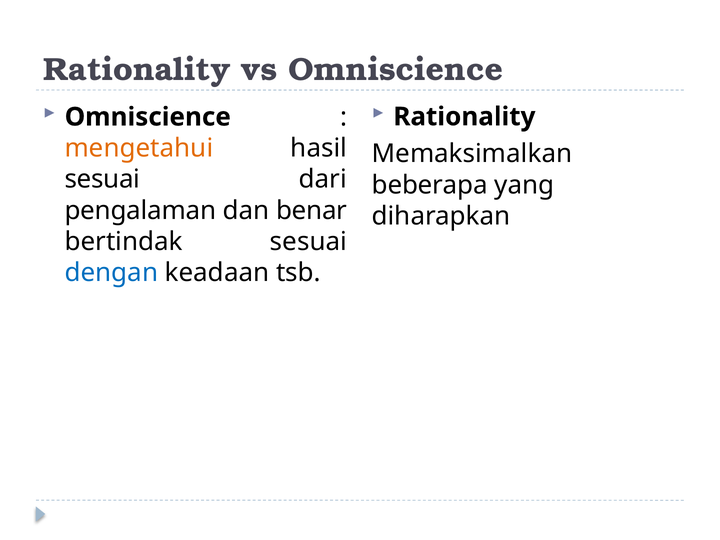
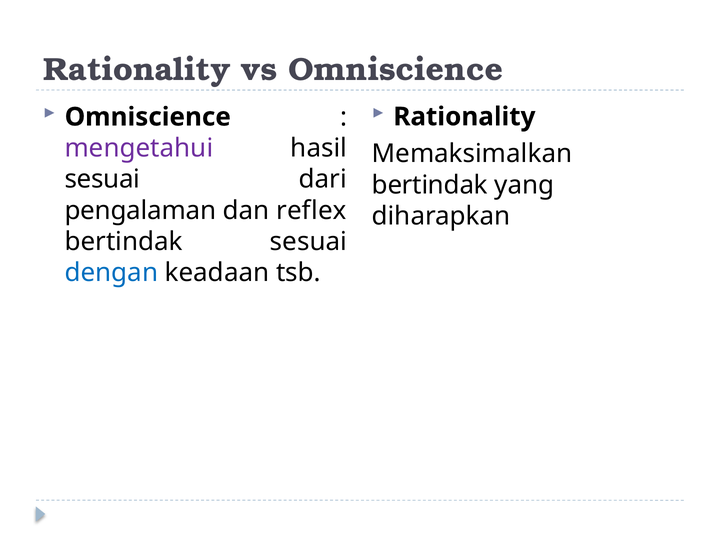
mengetahui colour: orange -> purple (139, 148)
beberapa: beberapa -> bertindak (430, 185)
benar: benar -> reflex (311, 211)
